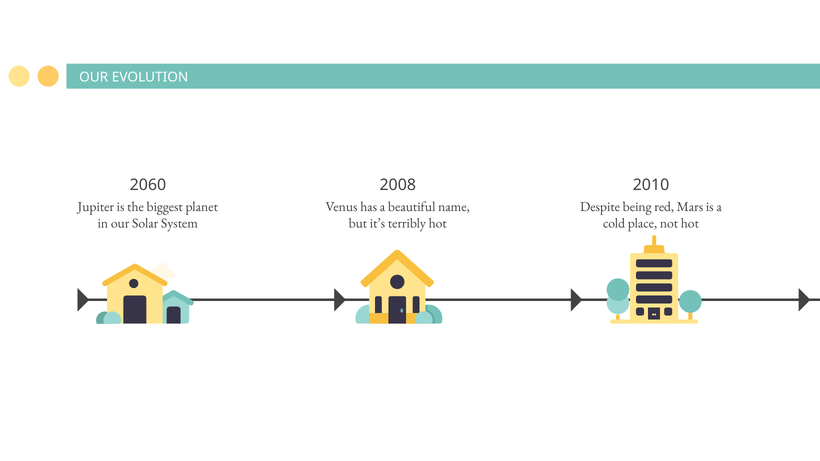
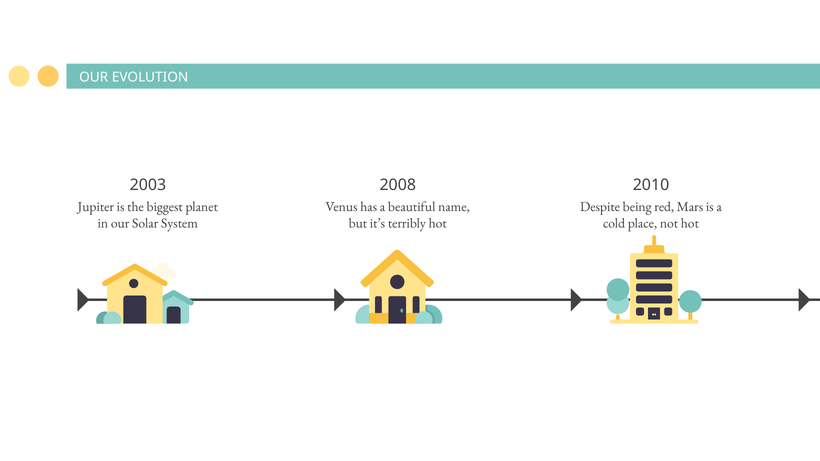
2060: 2060 -> 2003 (148, 185)
